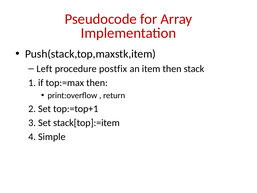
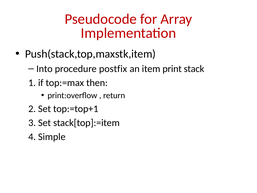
Left: Left -> Into (44, 69)
item then: then -> print (172, 69)
